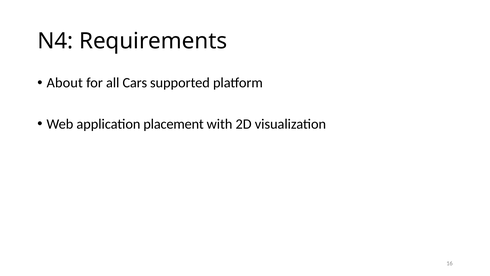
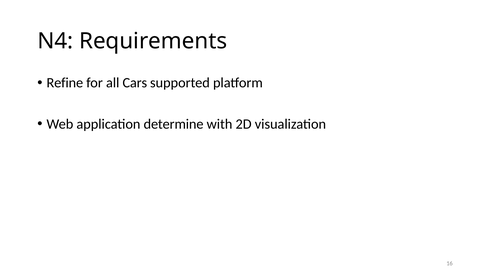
About: About -> Refine (65, 83)
placement: placement -> determine (174, 124)
